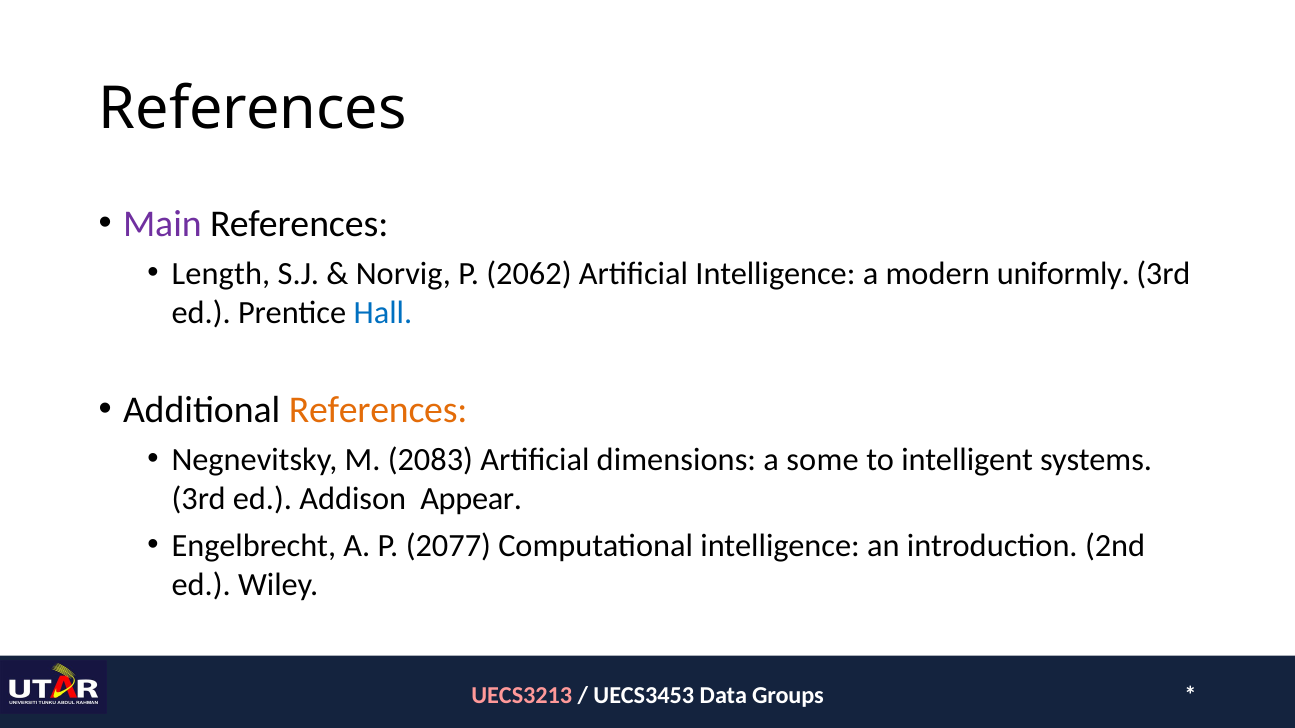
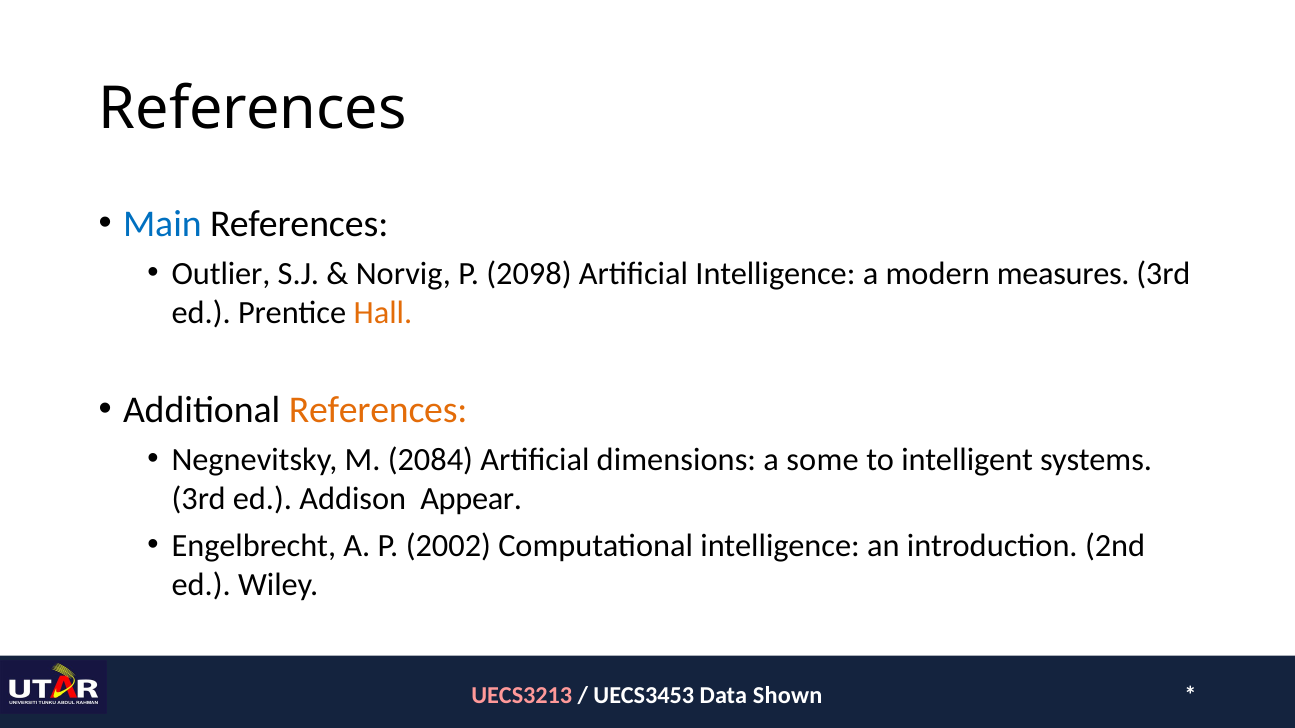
Main colour: purple -> blue (162, 224)
Length: Length -> Outlier (221, 274)
2062: 2062 -> 2098 (529, 274)
uniformly: uniformly -> measures (1063, 274)
Hall colour: blue -> orange (383, 313)
2083: 2083 -> 2084 (430, 460)
2077: 2077 -> 2002 (448, 546)
Groups: Groups -> Shown (788, 696)
